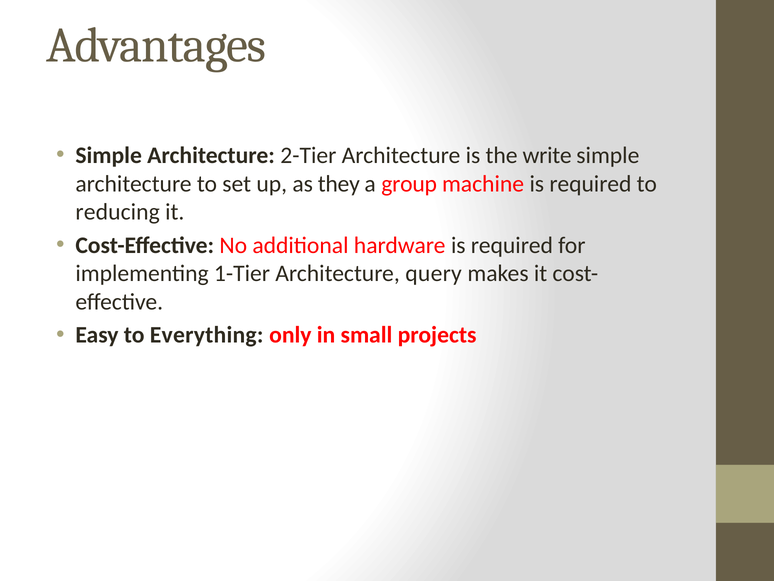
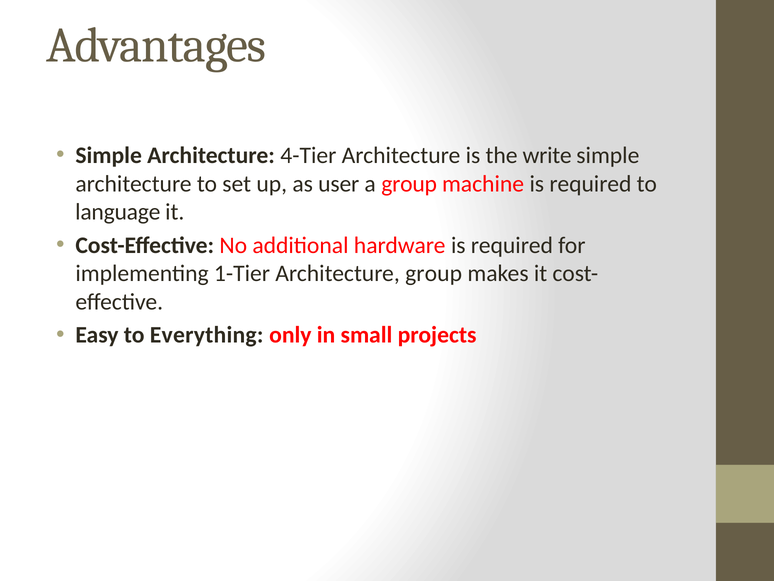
2-Tier: 2-Tier -> 4-Tier (308, 155)
they: they -> user (339, 184)
reducing: reducing -> language (118, 212)
Architecture query: query -> group (434, 273)
